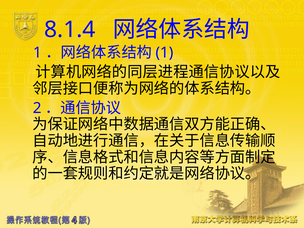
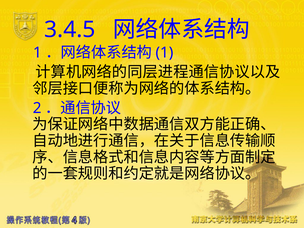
8.1.4: 8.1.4 -> 3.4.5 (70, 30)
